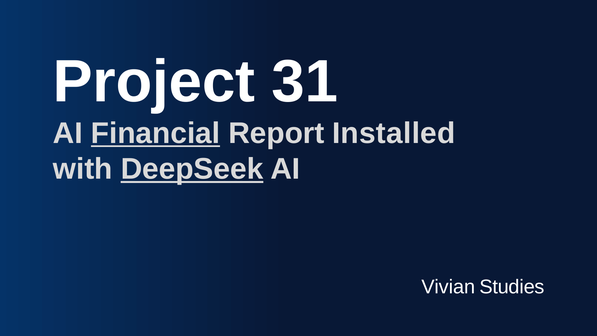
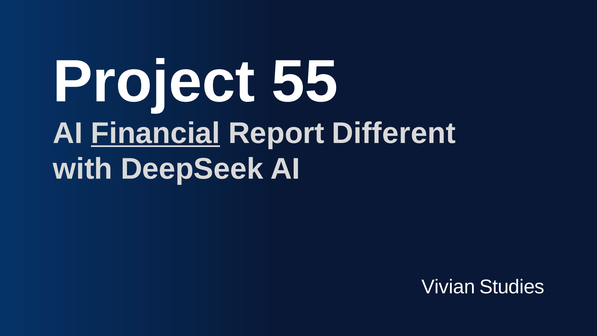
31: 31 -> 55 (305, 82)
Installed: Installed -> Different (394, 133)
DeepSeek underline: present -> none (192, 169)
